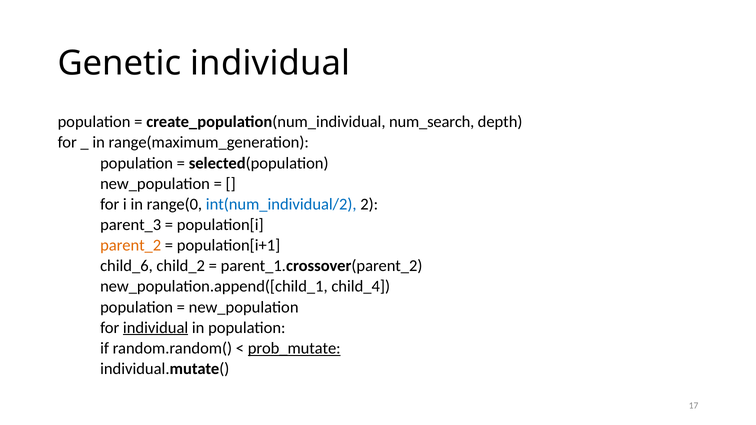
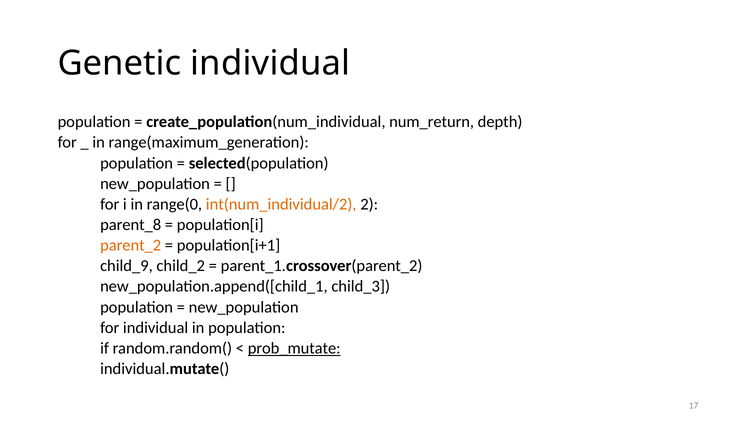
num_search: num_search -> num_return (432, 122)
int(num_individual/2 colour: blue -> orange (281, 204)
parent_3: parent_3 -> parent_8 (131, 225)
child_6: child_6 -> child_9 (126, 266)
child_4: child_4 -> child_3 (361, 287)
individual underline: present -> none (156, 328)
